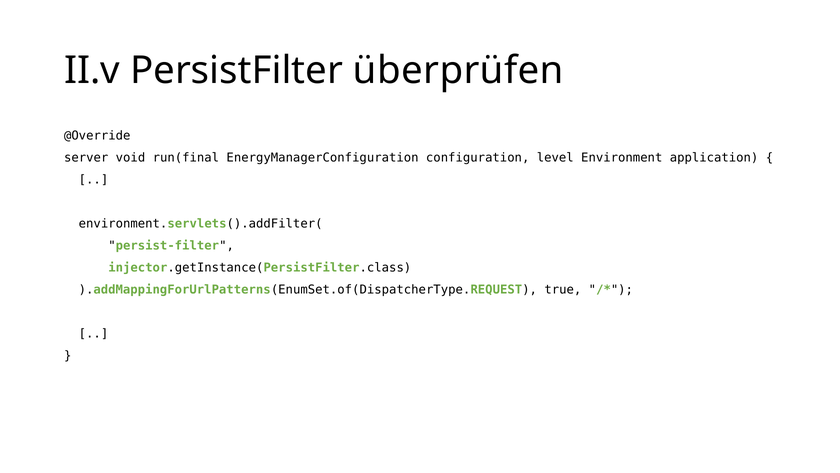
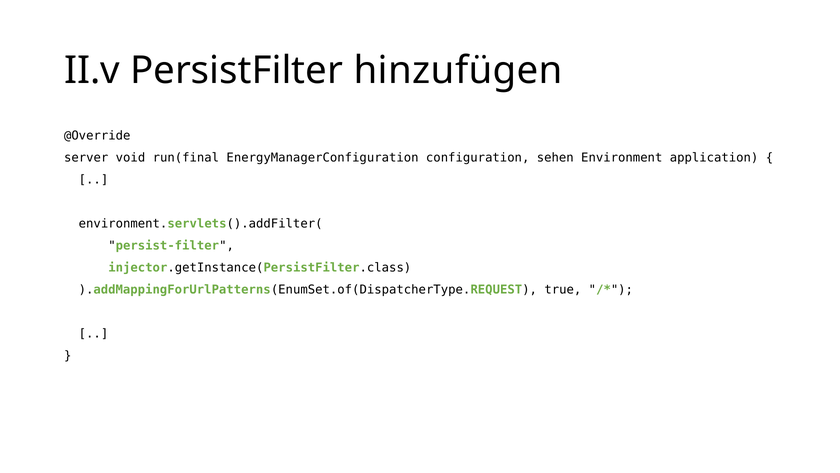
überprüfen: überprüfen -> hinzufügen (458, 71)
level: level -> sehen (555, 157)
